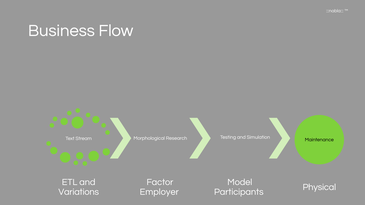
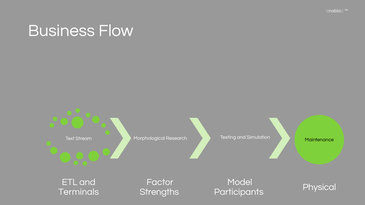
Variations: Variations -> Terminals (79, 192)
Employer: Employer -> Strengths (159, 192)
